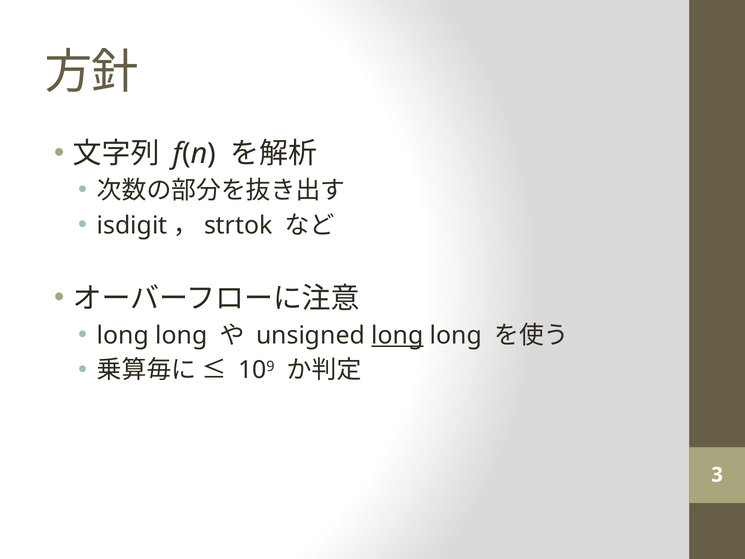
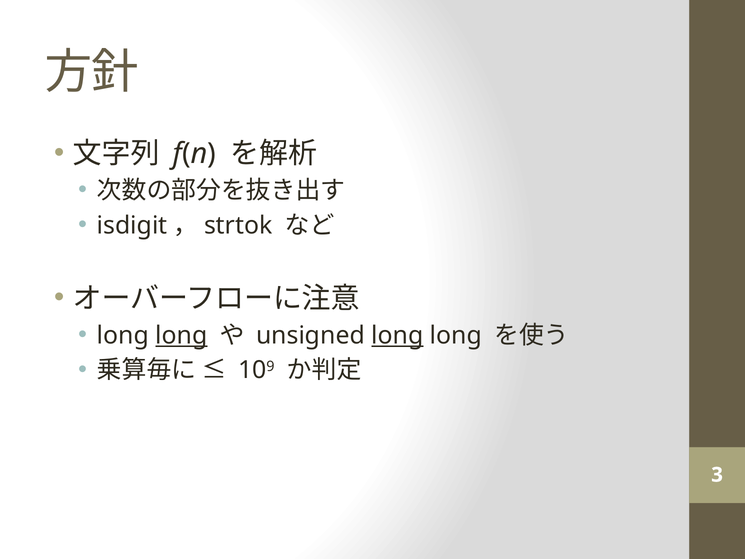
long underline: none -> present (181, 335)
